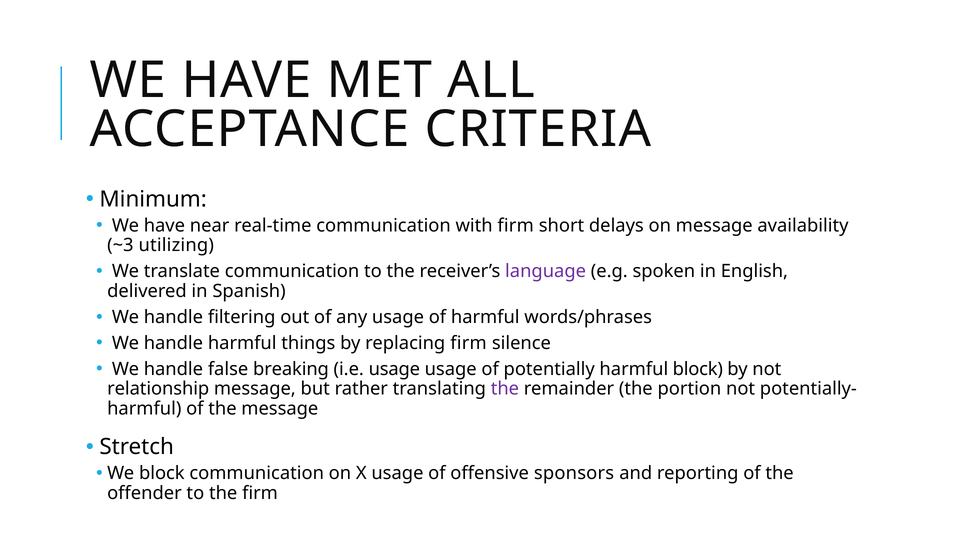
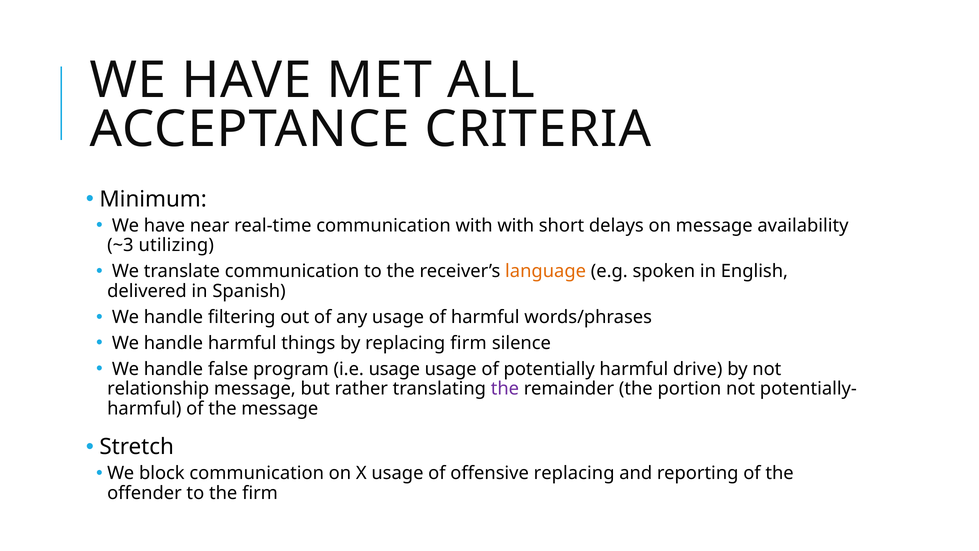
with firm: firm -> with (516, 225)
language colour: purple -> orange (546, 271)
breaking: breaking -> program (291, 369)
harmful block: block -> drive (698, 369)
offensive sponsors: sponsors -> replacing (574, 473)
